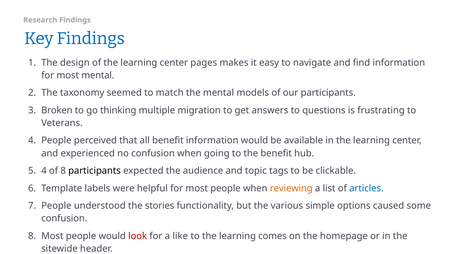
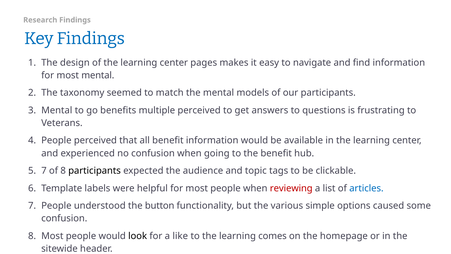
3 Broken: Broken -> Mental (57, 110)
thinking: thinking -> benefits (118, 110)
multiple migration: migration -> perceived (199, 110)
4: 4 -> 7 (44, 171)
reviewing colour: orange -> red (291, 188)
stories: stories -> button (160, 205)
look colour: red -> black (138, 236)
